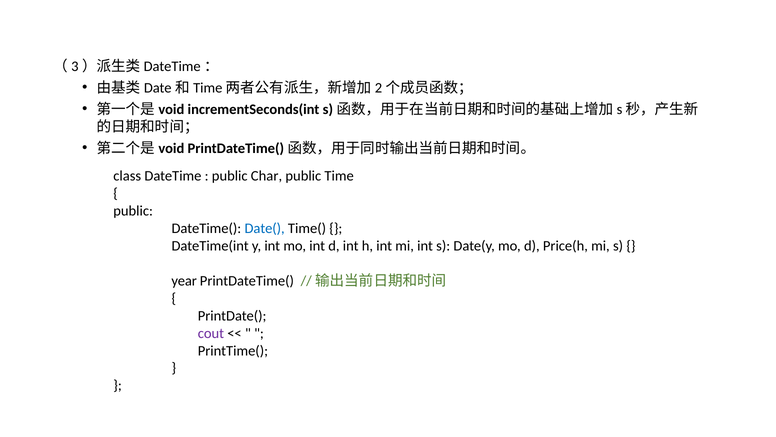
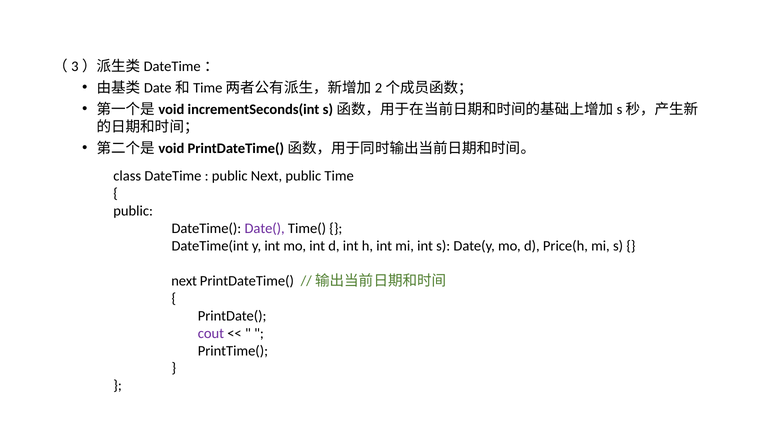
public Char: Char -> Next (267, 176)
Date( colour: blue -> purple (265, 228)
year: year -> next (184, 280)
